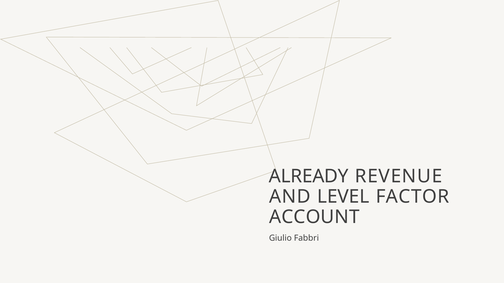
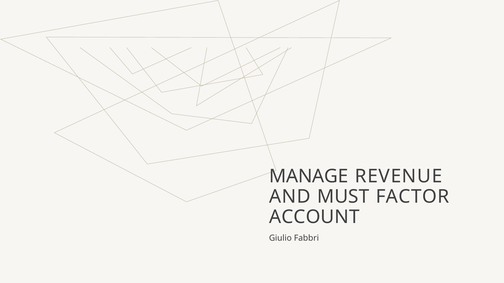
ALREADY: ALREADY -> MANAGE (309, 177)
LEVEL: LEVEL -> MUST (343, 197)
